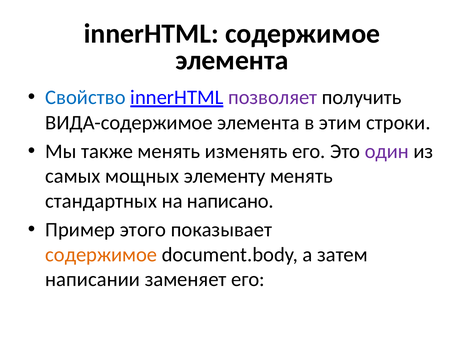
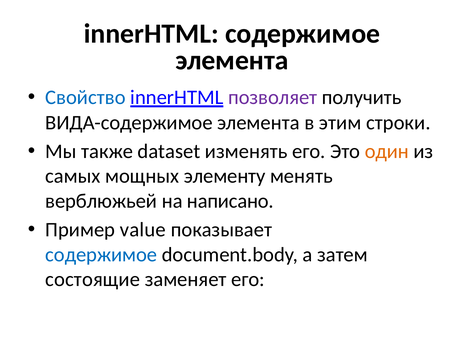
также менять: менять -> dataset (169, 151)
один colour: purple -> orange (387, 151)
стандартных: стандартных -> верблюжьей (101, 201)
этого: этого -> value (143, 230)
содержимое colour: orange -> blue (101, 255)
написании: написании -> состоящие (93, 279)
